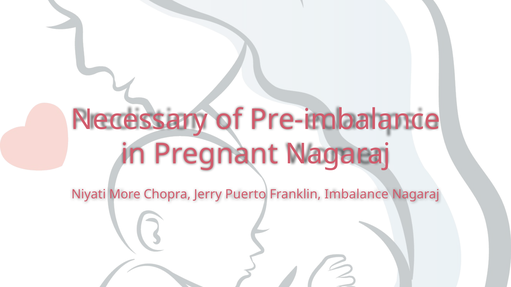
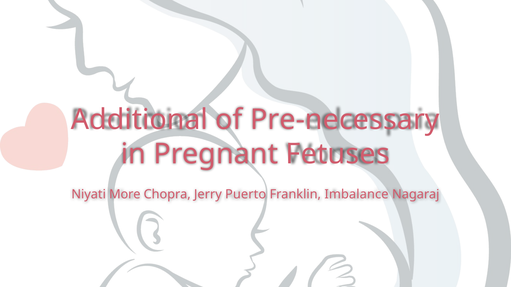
Necessary: Necessary -> Additional (139, 120)
Pre-imbalance: Pre-imbalance -> Pre-necessary (345, 120)
Pregnant Nagaraj: Nagaraj -> Fetuses (338, 154)
